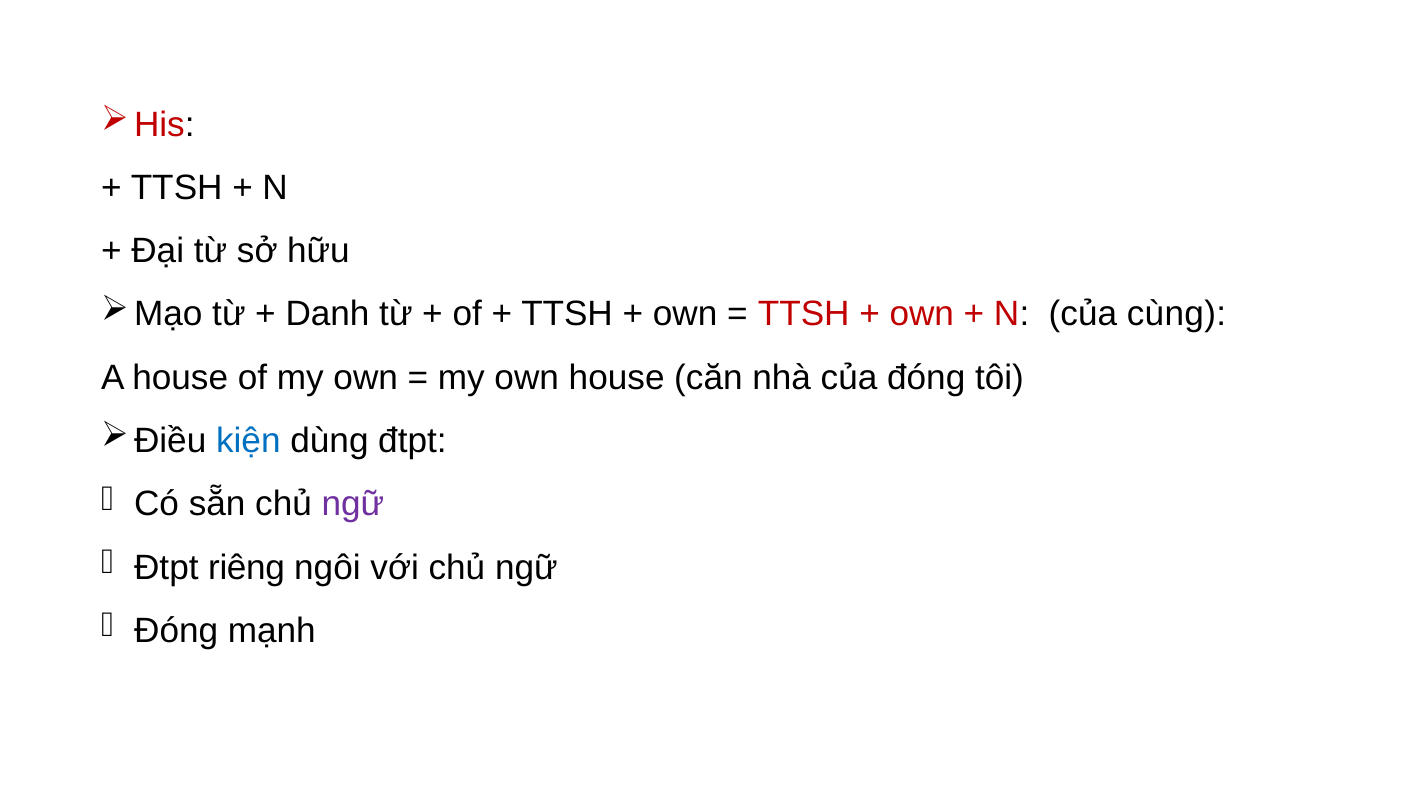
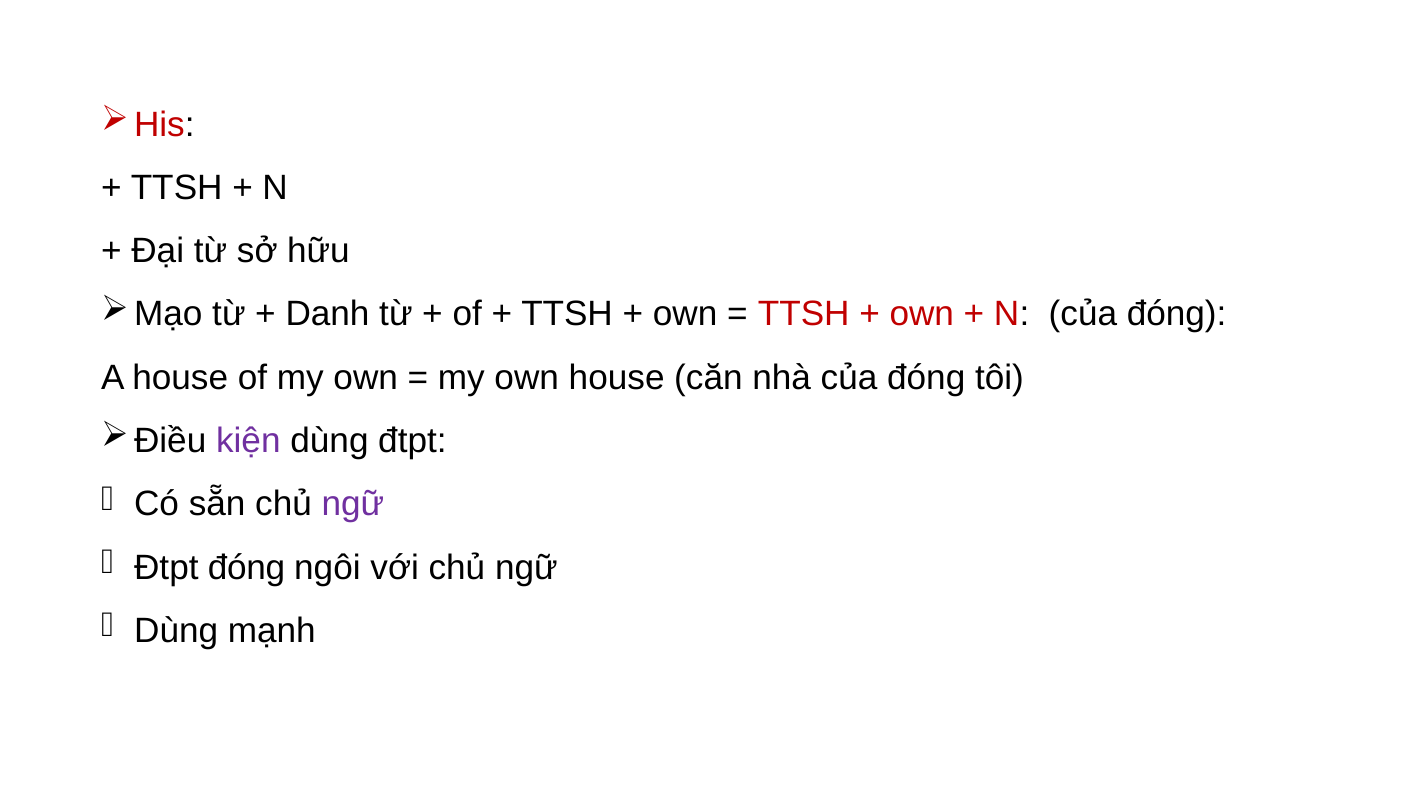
N của cùng: cùng -> đóng (1177, 314)
kiện colour: blue -> purple (248, 441)
Đtpt riêng: riêng -> đóng (247, 567)
Đóng: Đóng -> Dùng (176, 631)
